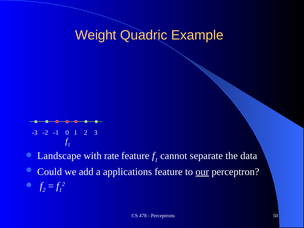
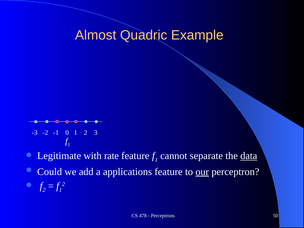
Weight: Weight -> Almost (96, 35)
Landscape: Landscape -> Legitimate (59, 156)
data underline: none -> present (249, 156)
